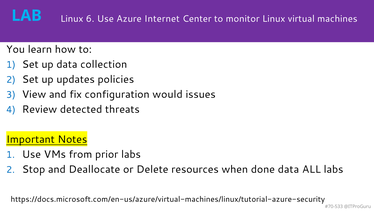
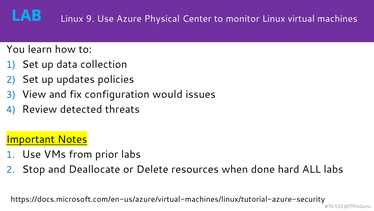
6: 6 -> 9 (90, 19)
Internet: Internet -> Physical (162, 19)
done data: data -> hard (289, 169)
